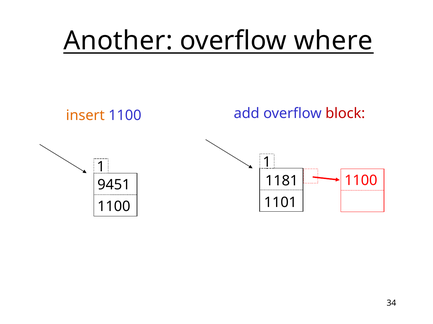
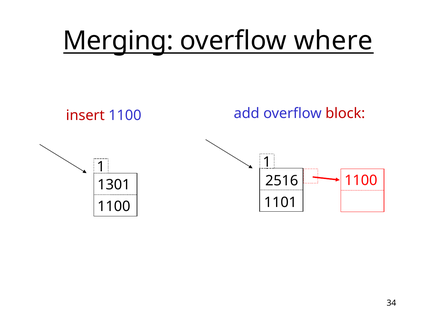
Another: Another -> Merging (118, 41)
insert colour: orange -> red (85, 116)
1181: 1181 -> 2516 (282, 181)
9451: 9451 -> 1301 (114, 185)
